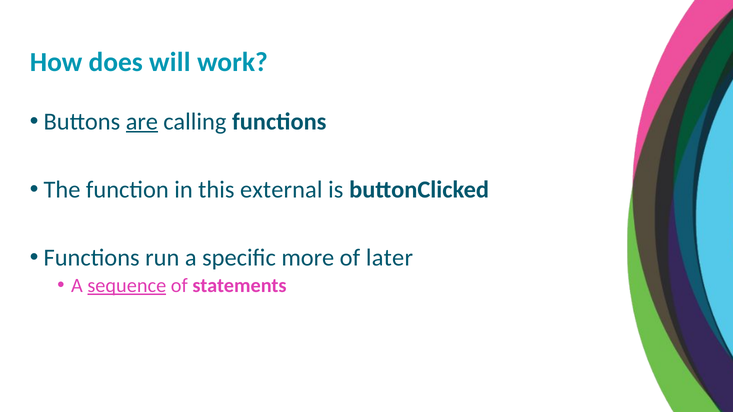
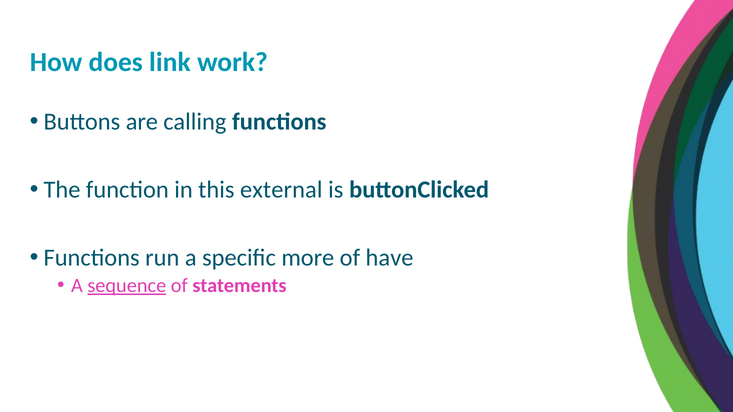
will: will -> link (170, 62)
are underline: present -> none (142, 122)
later: later -> have (390, 258)
